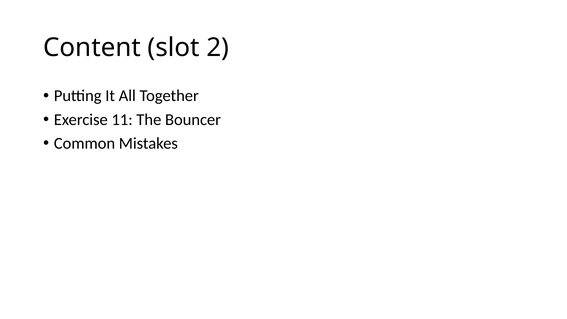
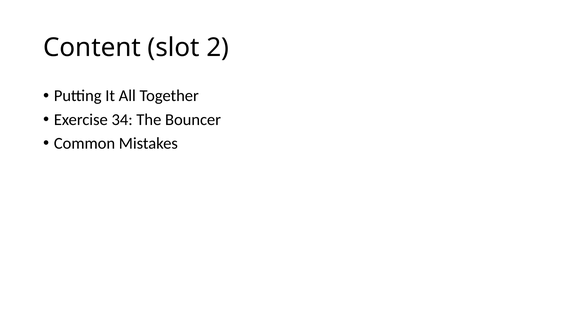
11: 11 -> 34 (122, 120)
